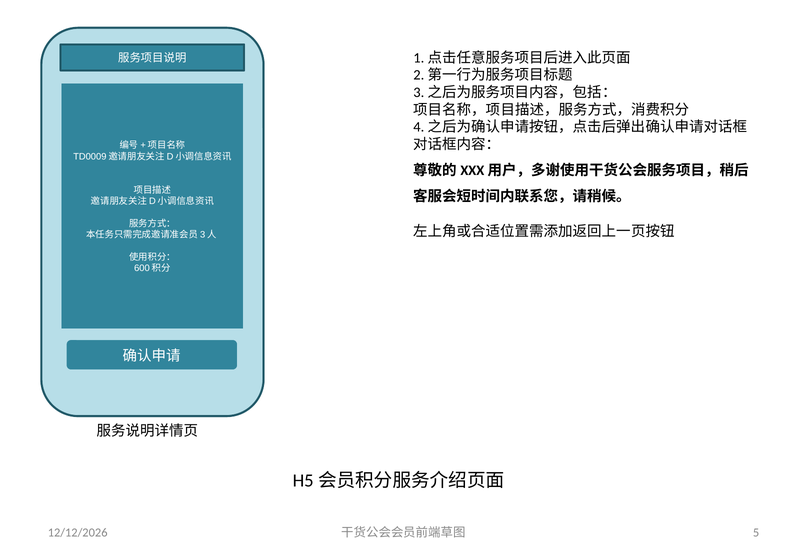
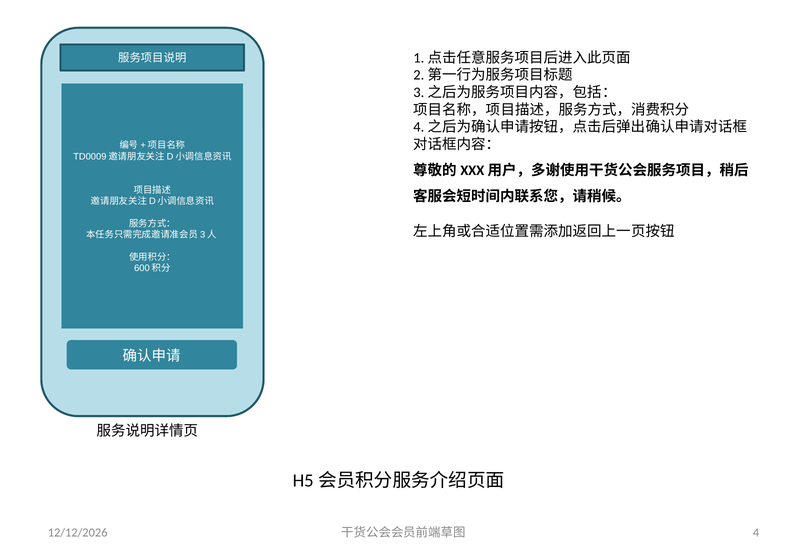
5: 5 -> 4 (756, 533)
